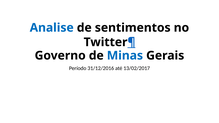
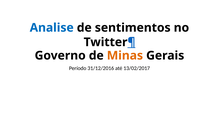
Minas colour: blue -> orange (125, 56)
